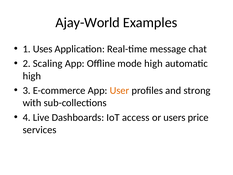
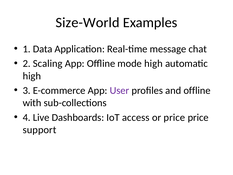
Ajay-World: Ajay-World -> Size-World (88, 23)
Uses: Uses -> Data (43, 49)
User colour: orange -> purple (119, 90)
and strong: strong -> offline (197, 90)
or users: users -> price (174, 117)
services: services -> support (40, 130)
